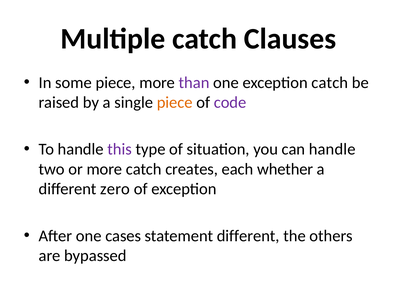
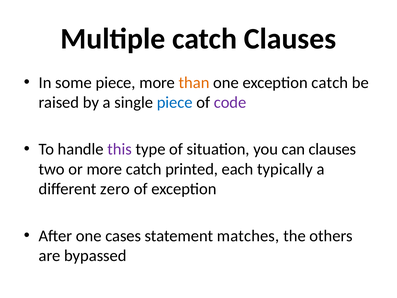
than colour: purple -> orange (194, 83)
piece colour: orange -> blue (175, 102)
can handle: handle -> clauses (332, 149)
creates: creates -> printed (192, 169)
whether: whether -> typically (285, 169)
statement different: different -> matches (248, 236)
